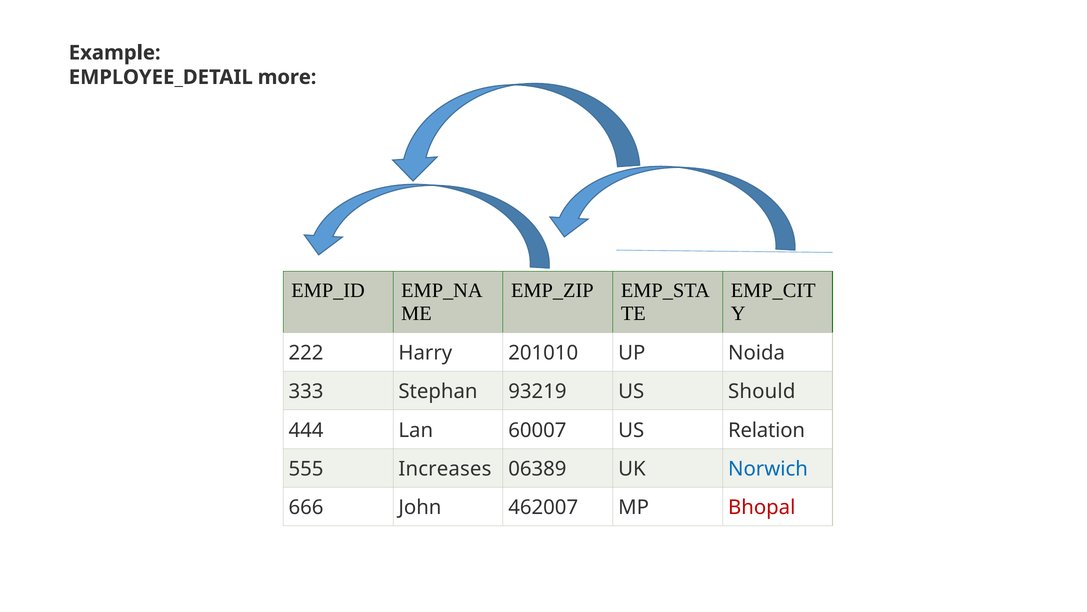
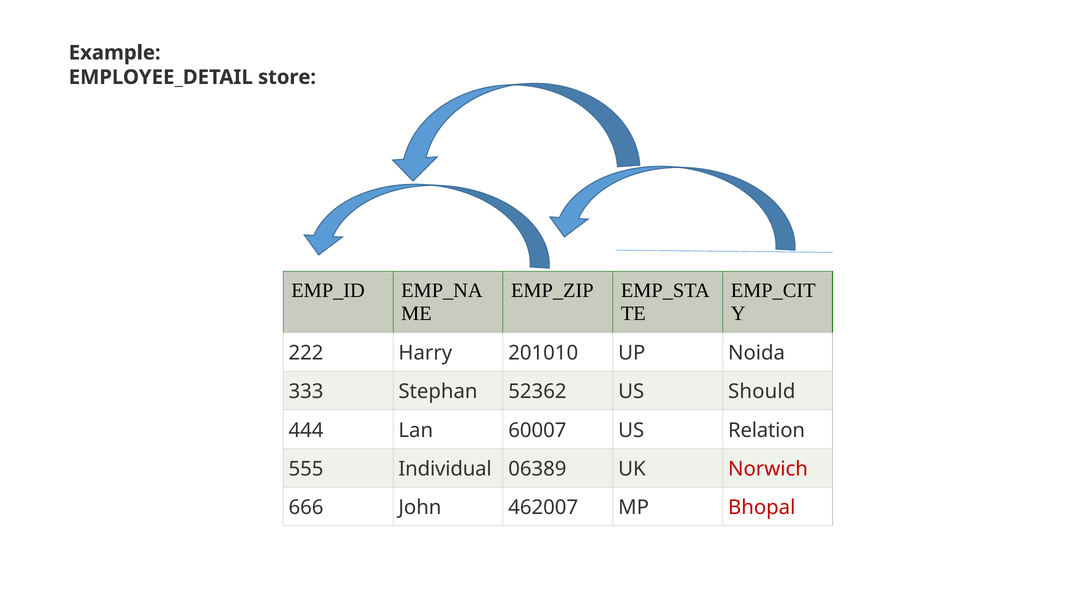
more: more -> store (287, 77)
93219: 93219 -> 52362 (537, 391)
Increases: Increases -> Individual (445, 469)
Norwich colour: blue -> red (768, 469)
